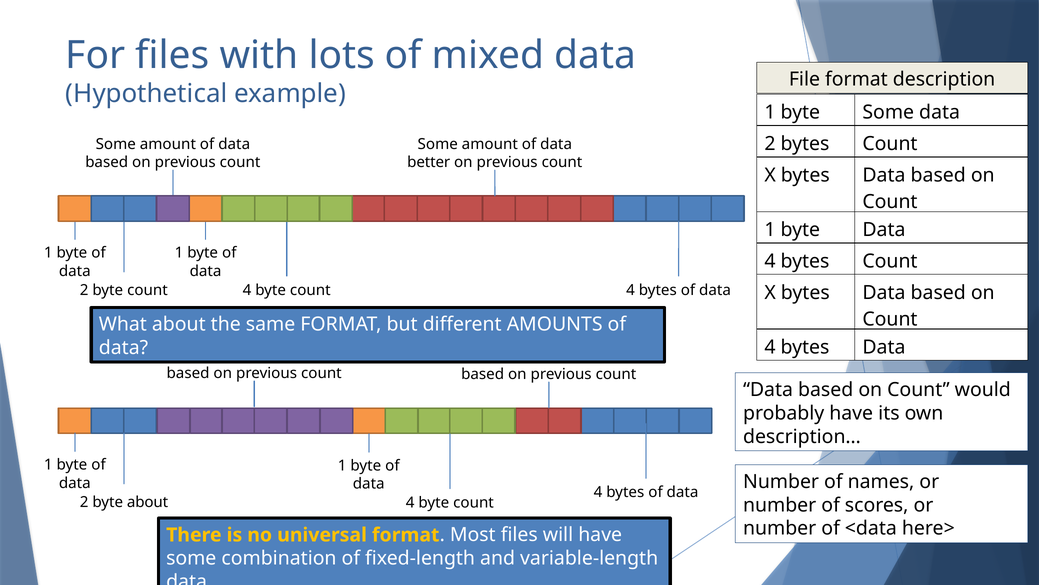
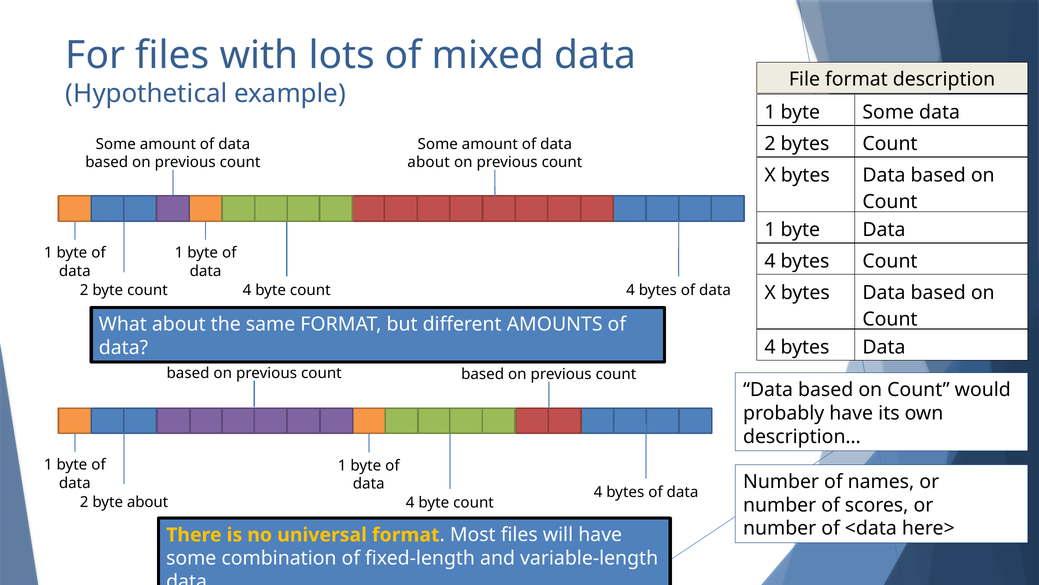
better: better -> about (429, 162)
